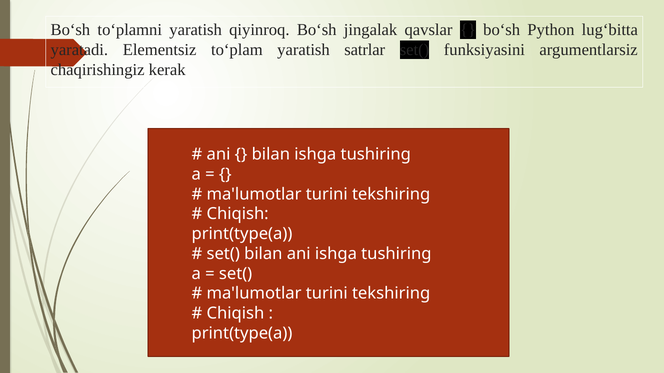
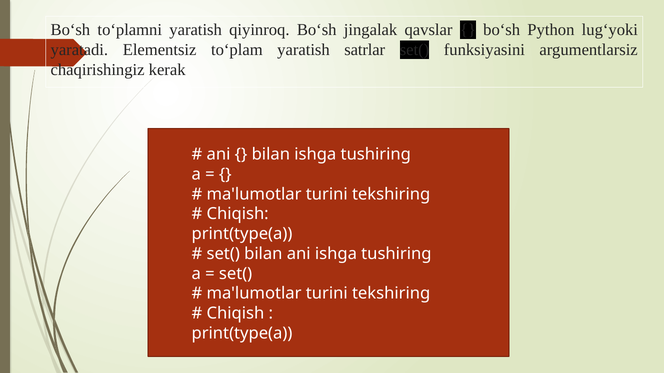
lug‘bitta: lug‘bitta -> lug‘yoki (610, 30)
